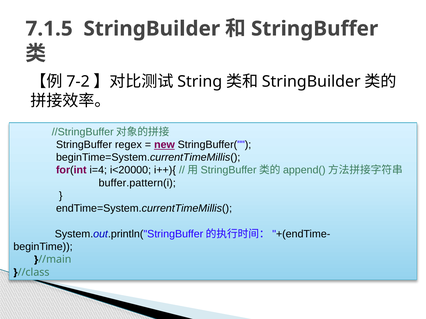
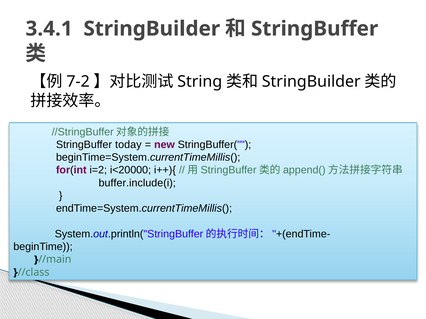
7.1.5: 7.1.5 -> 3.4.1 (49, 29)
regex: regex -> today (128, 145)
new underline: present -> none (164, 145)
i=4: i=4 -> i=2 (98, 170)
buffer.pattern(i: buffer.pattern(i -> buffer.include(i (137, 183)
